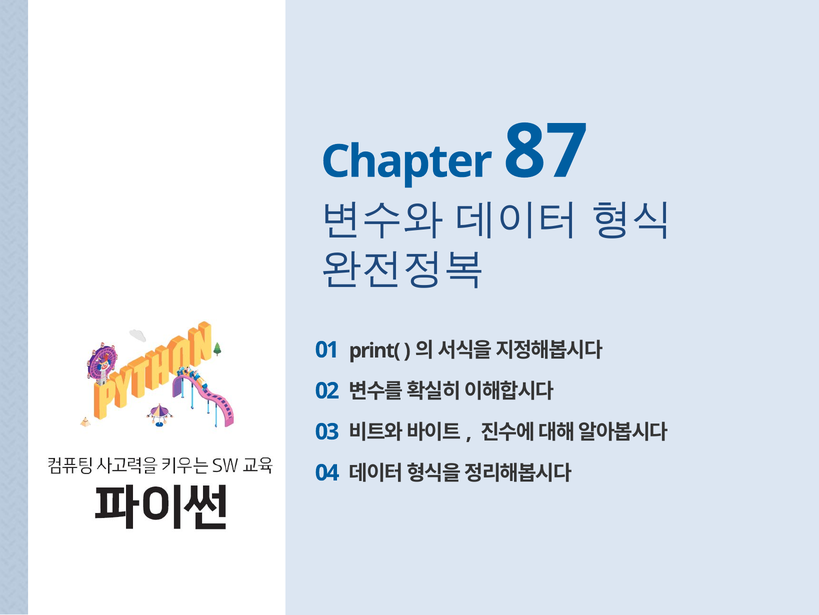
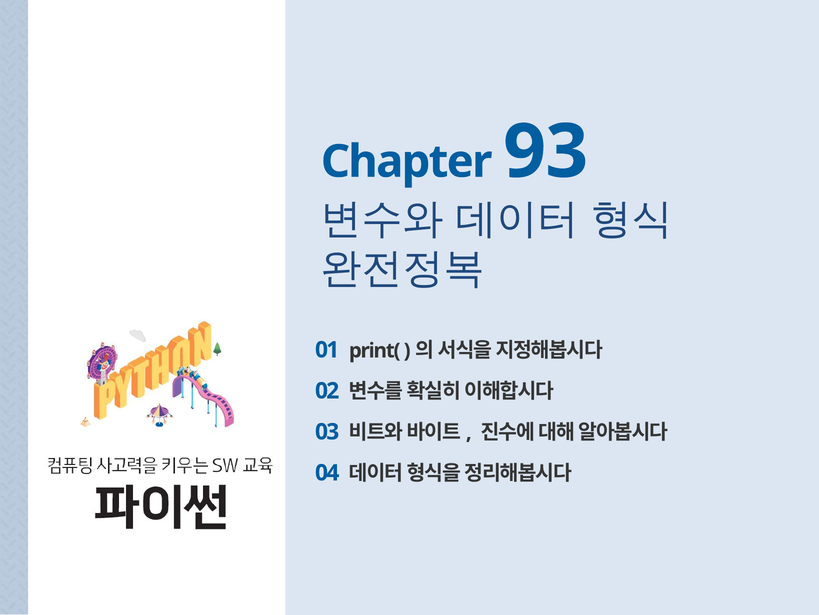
87: 87 -> 93 (546, 152)
